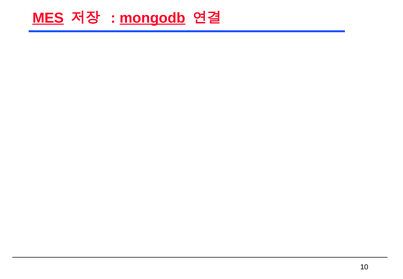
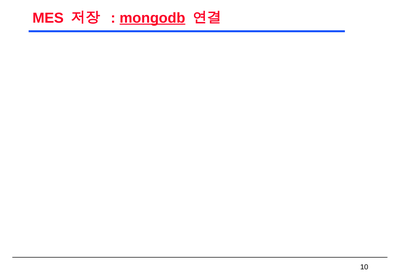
MES underline: present -> none (48, 18)
